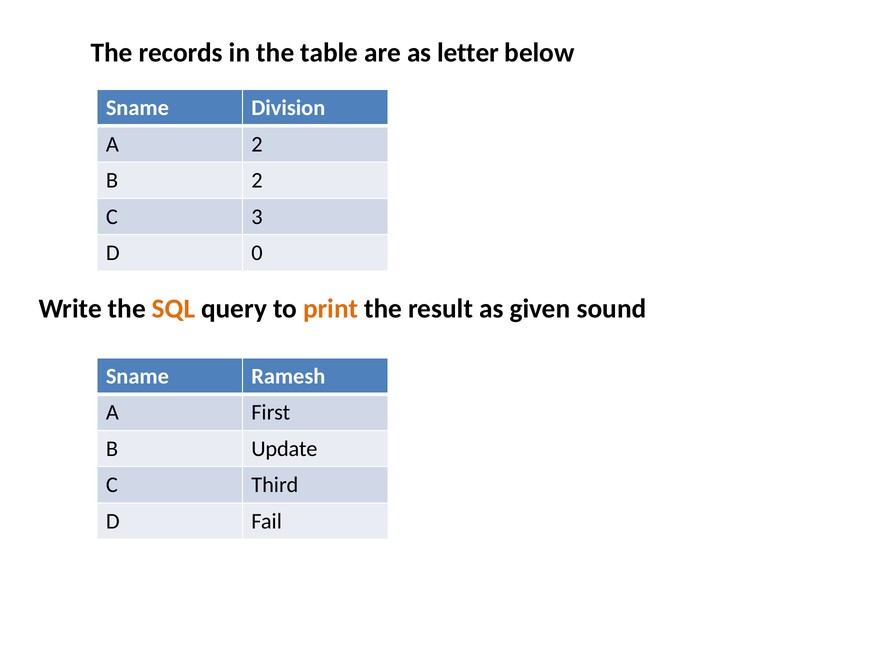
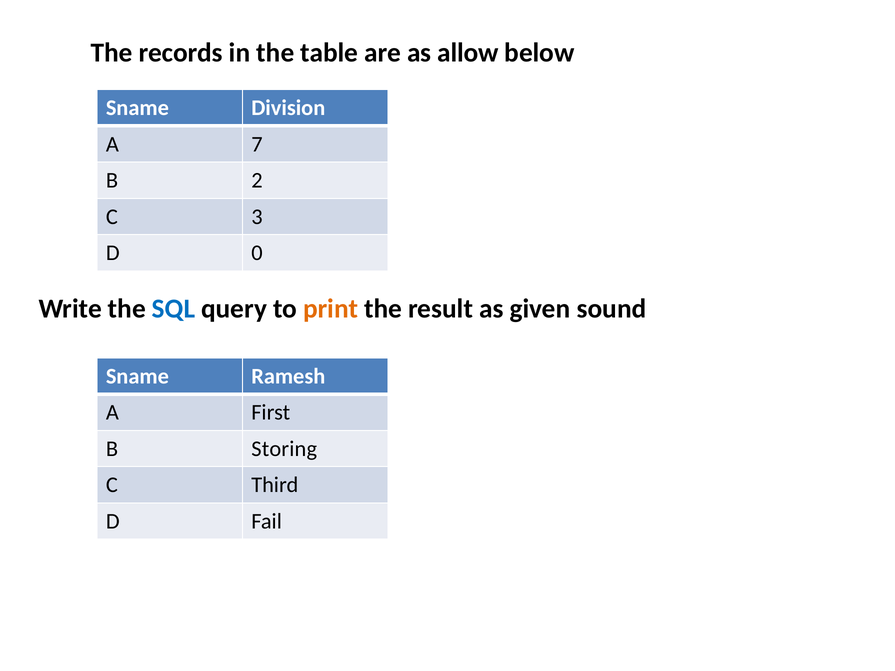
letter: letter -> allow (468, 53)
A 2: 2 -> 7 (257, 144)
SQL colour: orange -> blue (174, 309)
Update: Update -> Storing (284, 449)
